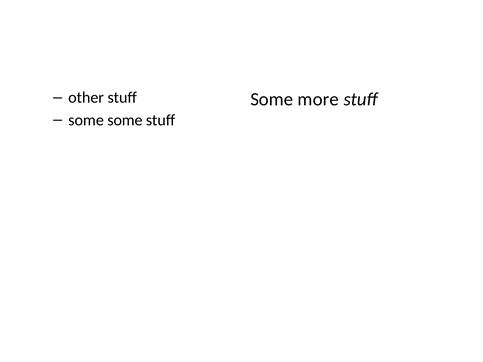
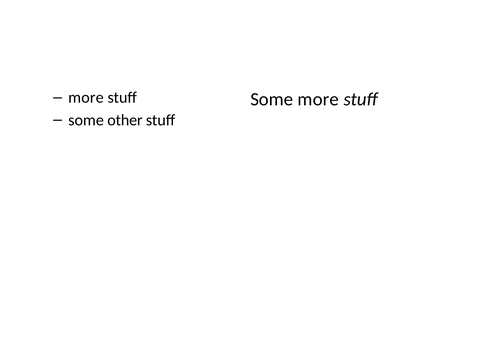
other: other -> more (86, 98)
some some: some -> other (125, 120)
